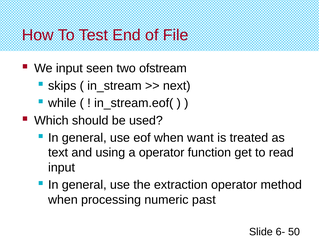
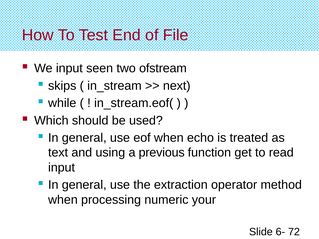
want: want -> echo (200, 138)
a operator: operator -> previous (162, 153)
past: past -> your (204, 200)
50: 50 -> 72 (294, 232)
